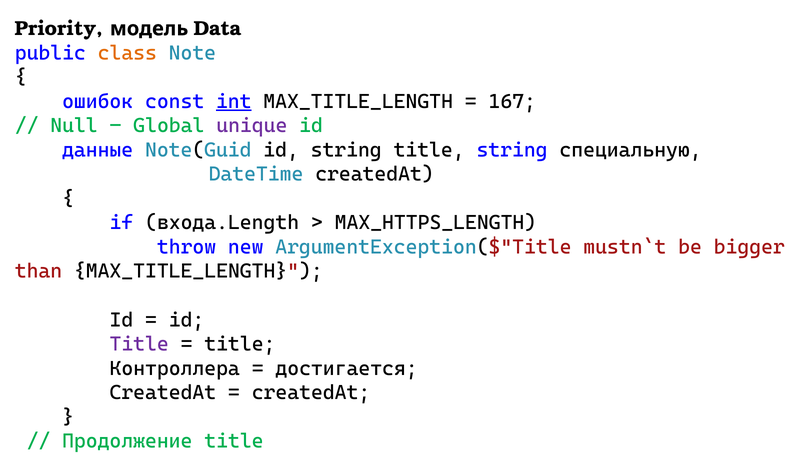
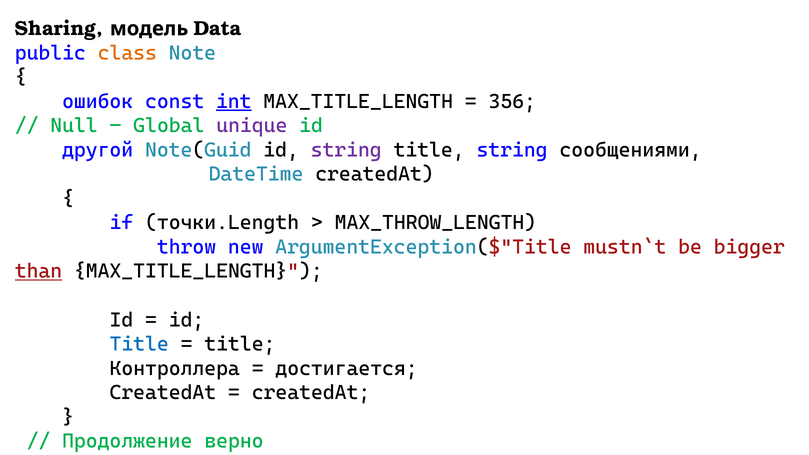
Priority: Priority -> Sharing (59, 29)
167: 167 -> 356 (512, 101)
данные: данные -> другой (98, 150)
string colour: black -> purple (346, 150)
специальную: специальную -> сообщениями (631, 150)
входа.Length: входа.Length -> точки.Length (222, 223)
MAX_HTTPS_LENGTH: MAX_HTTPS_LENGTH -> MAX_THROW_LENGTH (435, 223)
than underline: none -> present (38, 271)
Title colour: purple -> blue (139, 344)
Продолжение title: title -> верно (234, 441)
